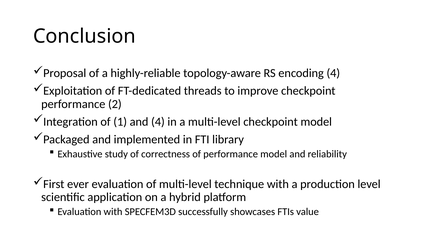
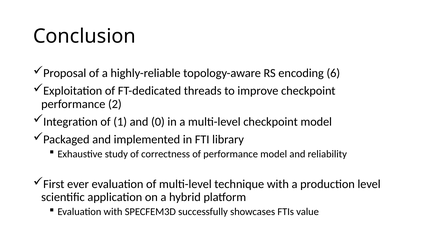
encoding 4: 4 -> 6 (333, 73)
and 4: 4 -> 0 (158, 122)
